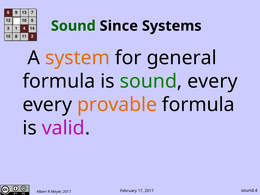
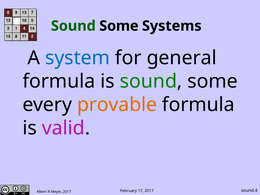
Since: Since -> Some (119, 26)
system colour: orange -> blue (77, 58)
is sound every: every -> some (212, 81)
